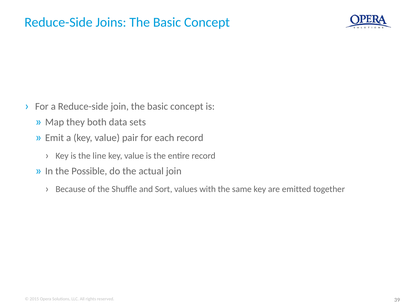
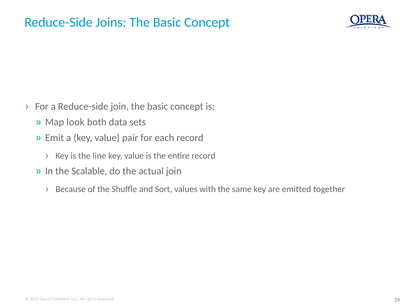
they: they -> look (76, 122)
Possible: Possible -> Scalable (89, 171)
